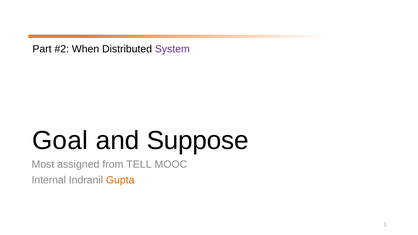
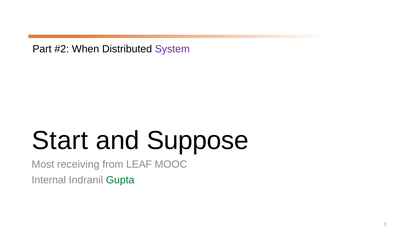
Goal: Goal -> Start (60, 141)
assigned: assigned -> receiving (78, 165)
TELL: TELL -> LEAF (139, 165)
Gupta colour: orange -> green (120, 180)
